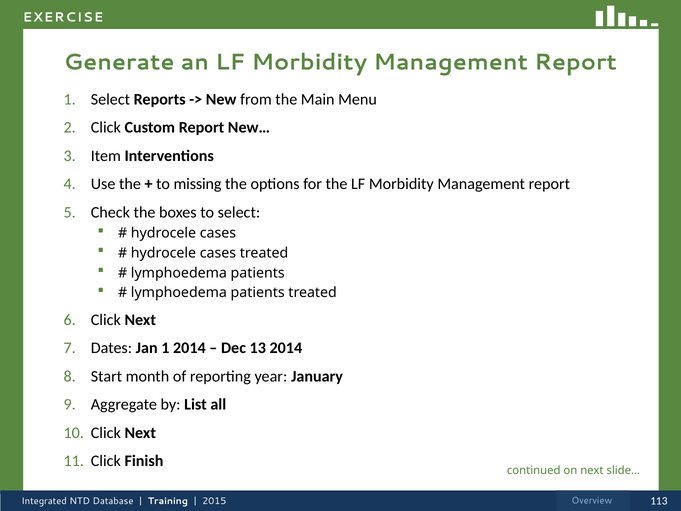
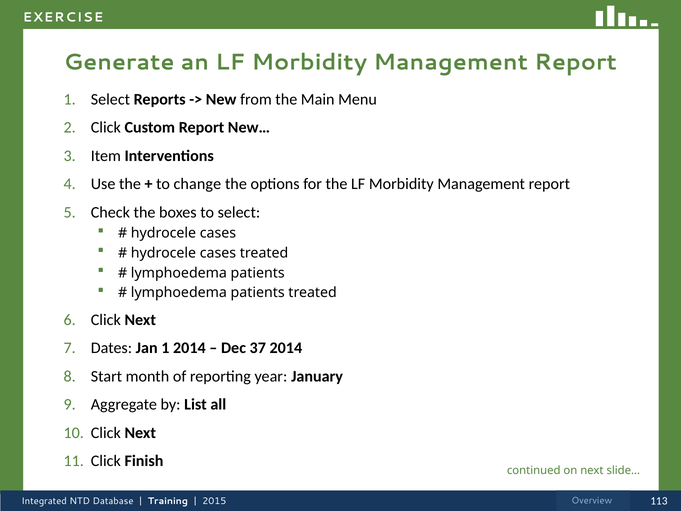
missing: missing -> change (197, 184)
13: 13 -> 37 (258, 348)
